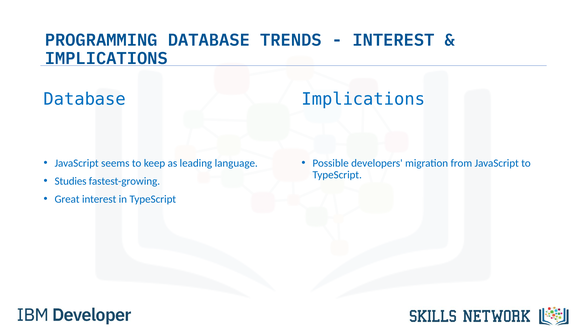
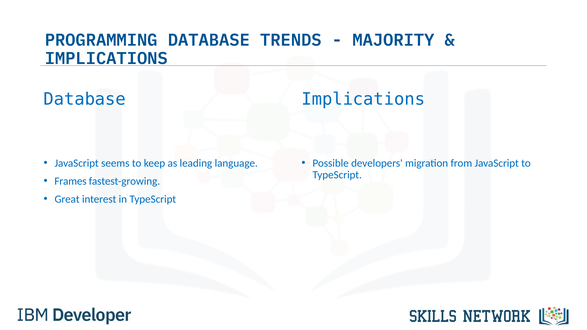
INTEREST: INTEREST -> MAJORITY (393, 40)
Studies: Studies -> Frames (71, 181)
